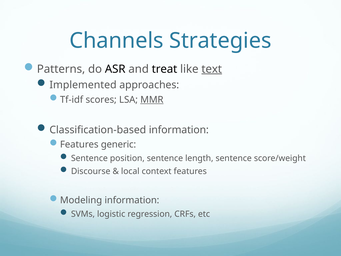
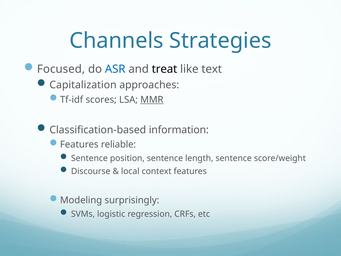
Patterns: Patterns -> Focused (61, 69)
ASR colour: black -> blue (115, 69)
text underline: present -> none (212, 69)
Implemented: Implemented -> Capitalization (83, 85)
generic: generic -> reliable (118, 144)
Modeling information: information -> surprisingly (132, 200)
